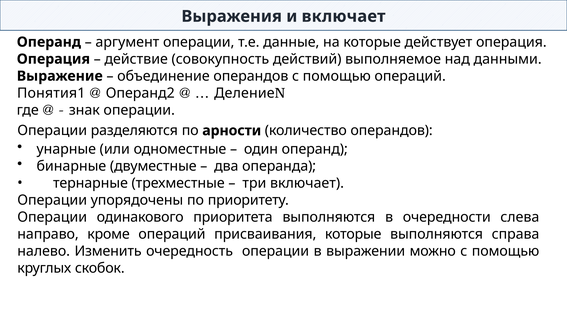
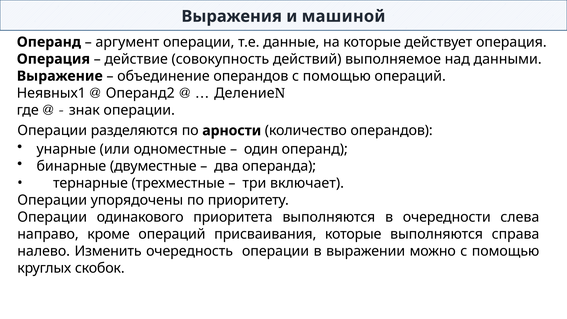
и включает: включает -> машиной (344, 16)
Понятия1: Понятия1 -> Неявных1 (51, 93)
